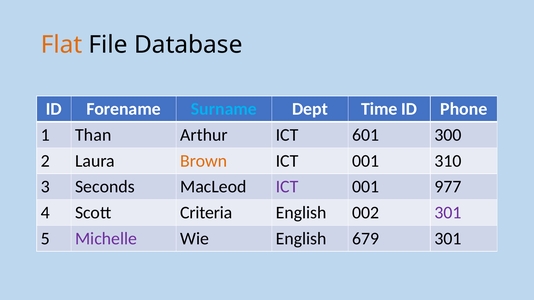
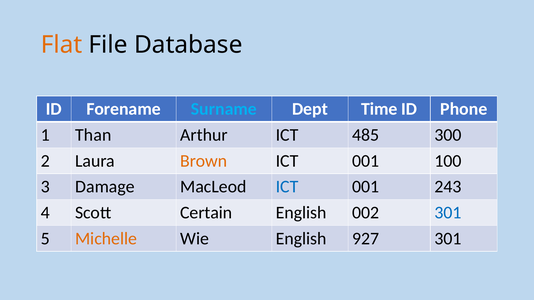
601: 601 -> 485 (366, 135)
310: 310 -> 100 (448, 161)
Seconds: Seconds -> Damage (105, 187)
ICT colour: purple -> blue (287, 187)
977: 977 -> 243 (448, 187)
Criteria: Criteria -> Certain (206, 213)
301 colour: purple -> blue (448, 213)
Michelle colour: purple -> orange (106, 239)
679: 679 -> 927 (366, 239)
